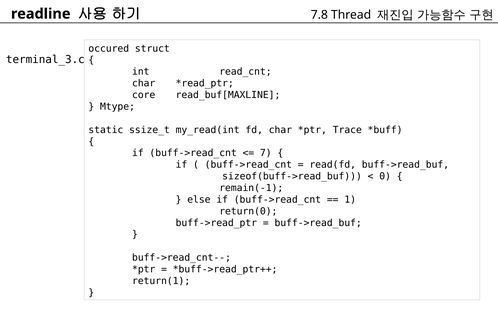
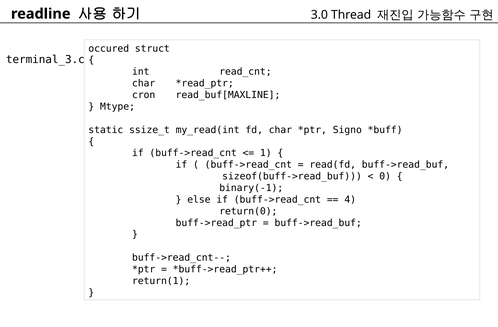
7.8: 7.8 -> 3.0 (319, 15)
core: core -> cron (144, 95)
Trace: Trace -> Signo (347, 130)
7: 7 -> 1 (266, 153)
remain(-1: remain(-1 -> binary(-1 (251, 188)
1: 1 -> 4 (350, 200)
